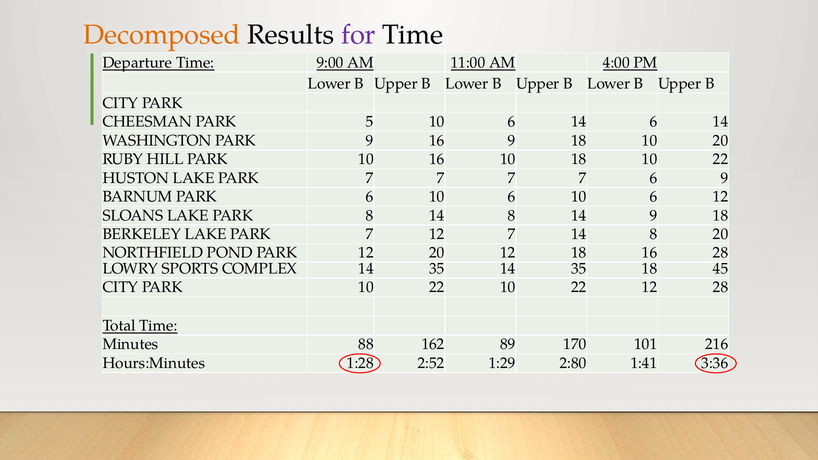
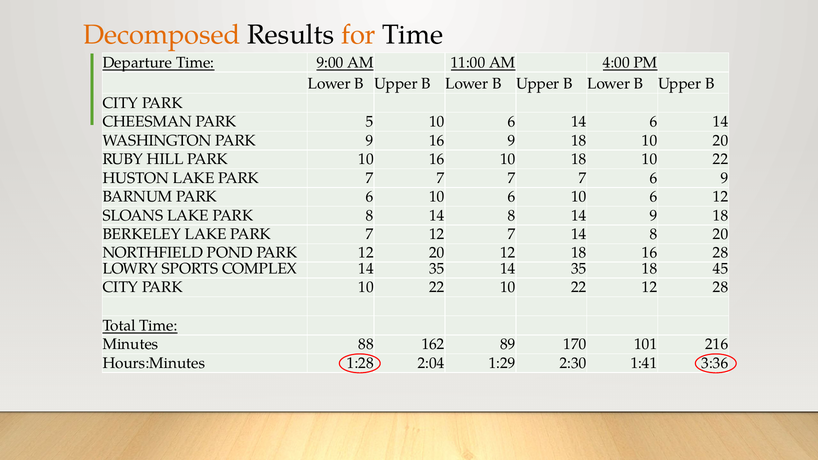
for colour: purple -> orange (358, 35)
2:52: 2:52 -> 2:04 (431, 363)
2:80: 2:80 -> 2:30 (573, 363)
